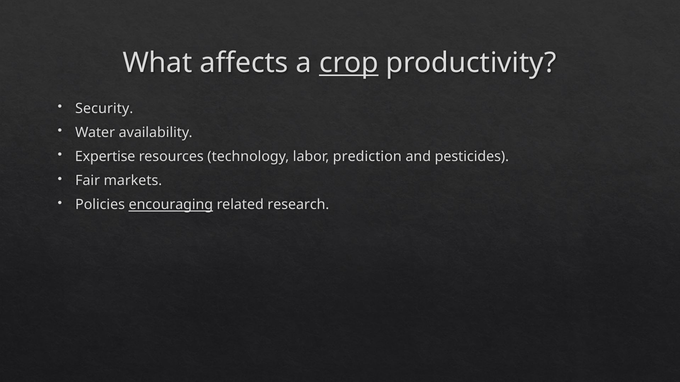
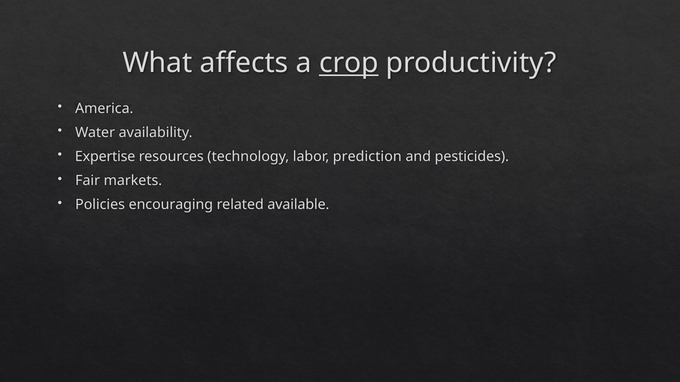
Security: Security -> America (104, 109)
encouraging underline: present -> none (171, 205)
research: research -> available (298, 205)
